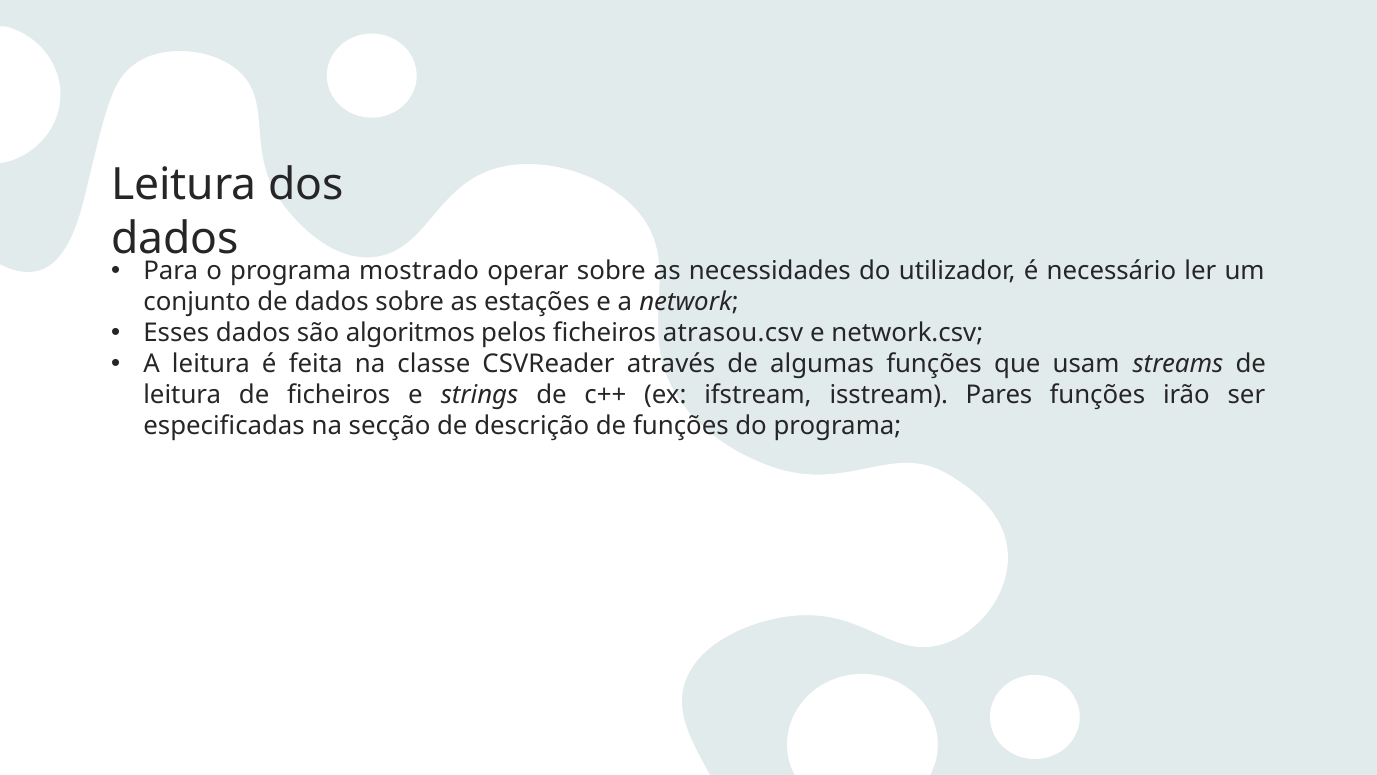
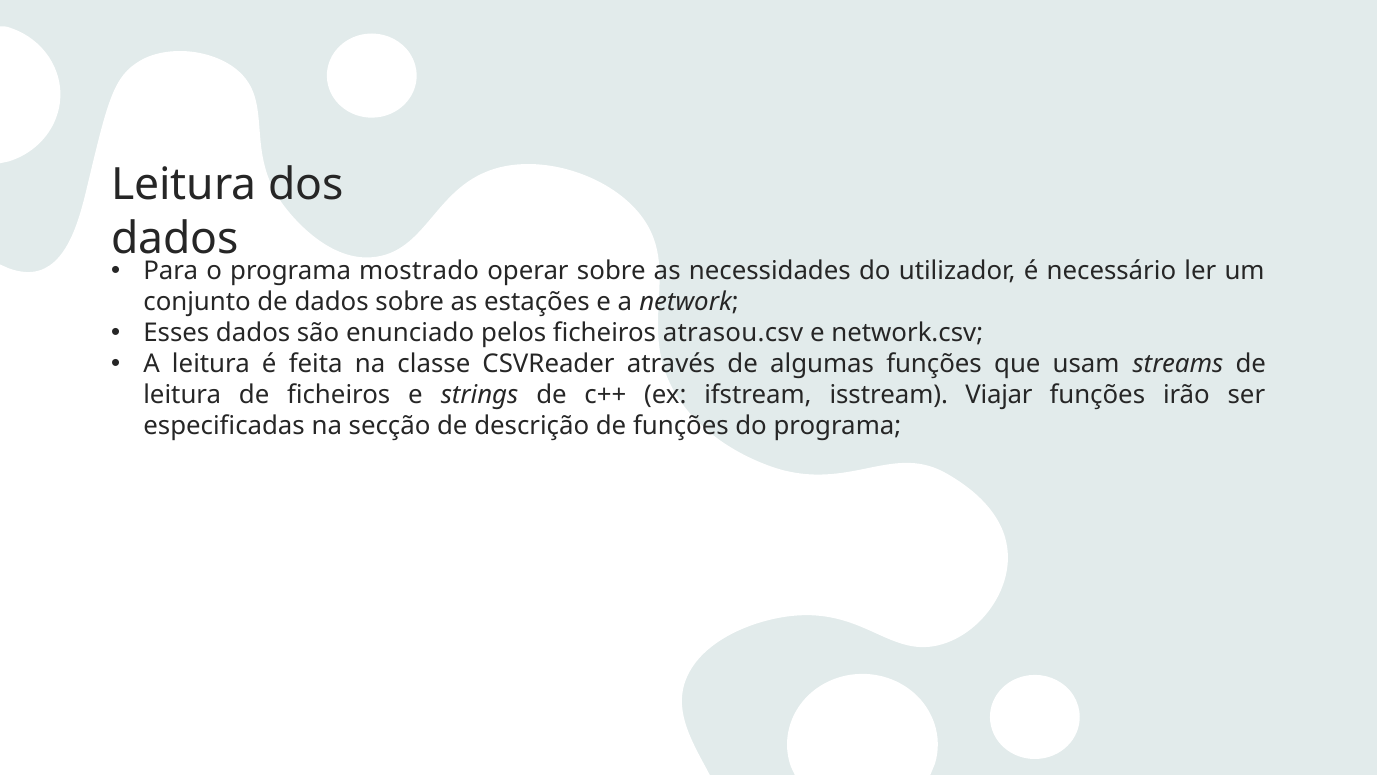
algoritmos: algoritmos -> enunciado (410, 333)
Pares: Pares -> Viajar (999, 395)
